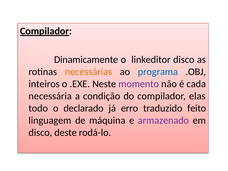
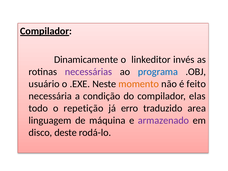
linkeditor disco: disco -> invés (184, 59)
necessárias colour: orange -> purple (89, 72)
inteiros: inteiros -> usuário (44, 84)
momento colour: purple -> orange (139, 84)
cada: cada -> feito (196, 84)
declarado: declarado -> repetição (83, 108)
feito: feito -> area (197, 108)
